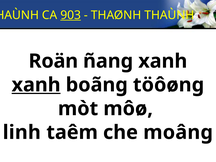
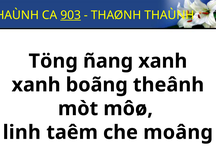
Roän: Roän -> Töng (53, 61)
xanh underline: present -> none (36, 85)
töôøng: töôøng -> theânh (169, 85)
